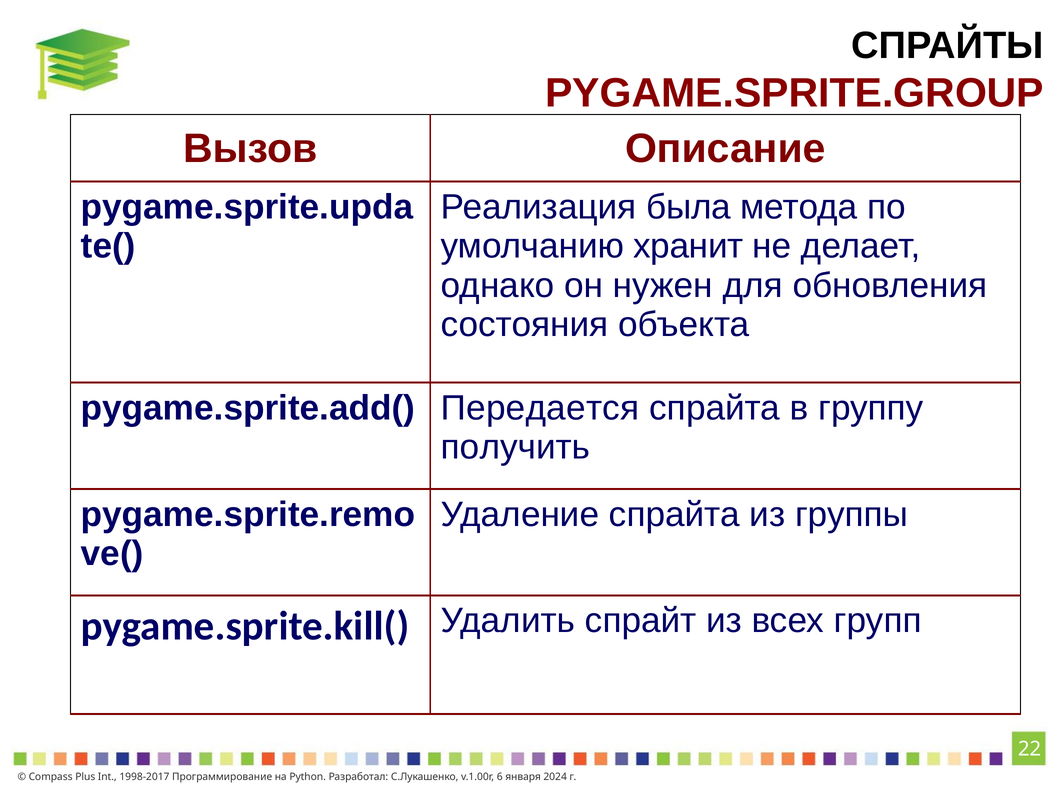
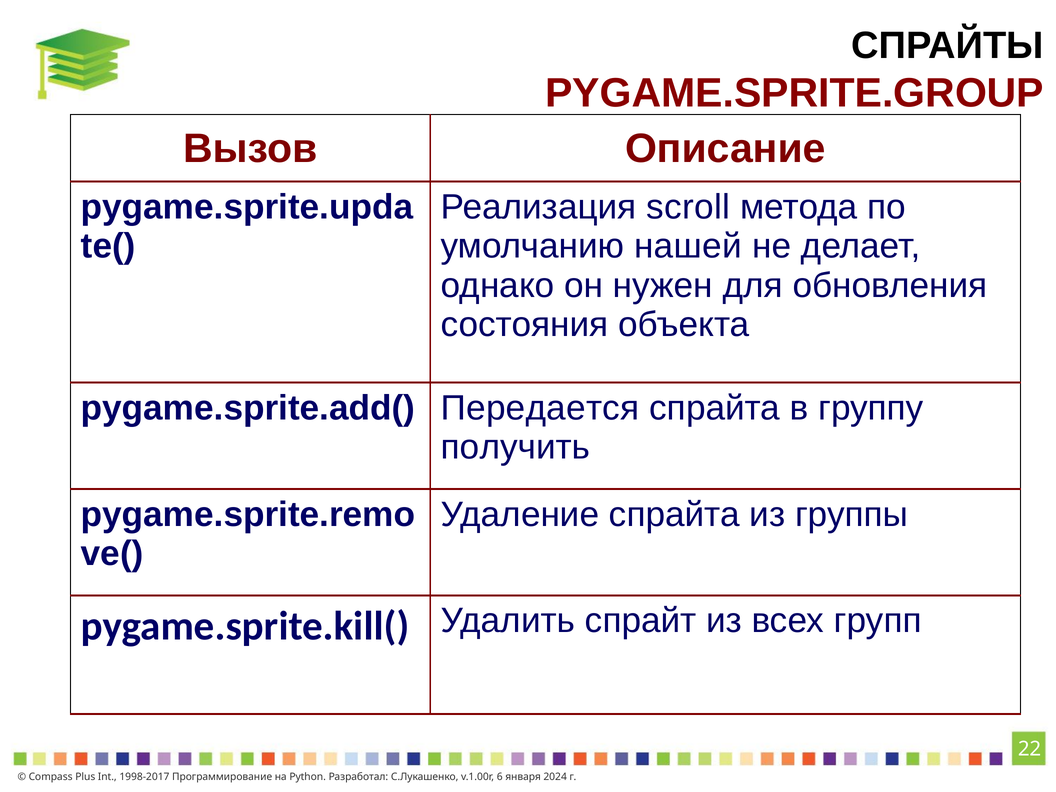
была: была -> scroll (688, 207)
хранит: хранит -> нашей (688, 246)
